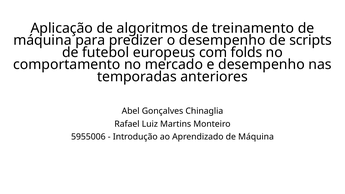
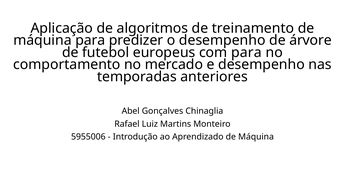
scripts: scripts -> árvore (311, 40)
com folds: folds -> para (246, 52)
